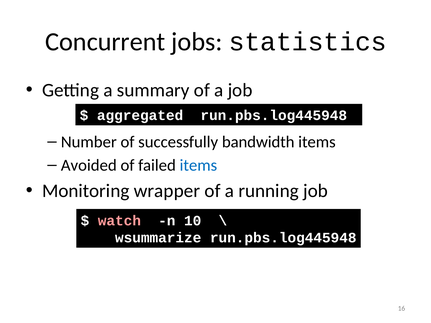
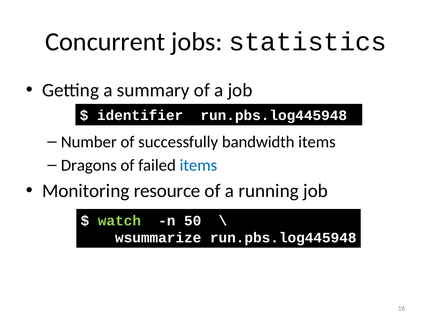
aggregated: aggregated -> identifier (140, 116)
Avoided: Avoided -> Dragons (89, 165)
wrapper: wrapper -> resource (167, 191)
watch colour: pink -> light green (119, 221)
10: 10 -> 50 (193, 221)
